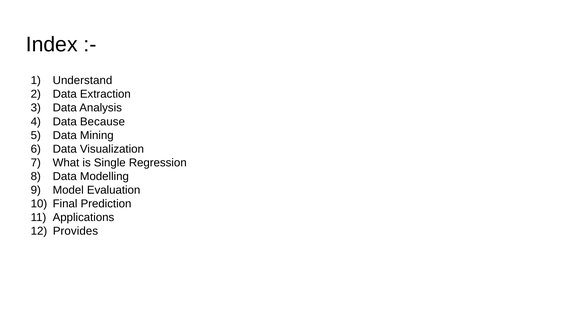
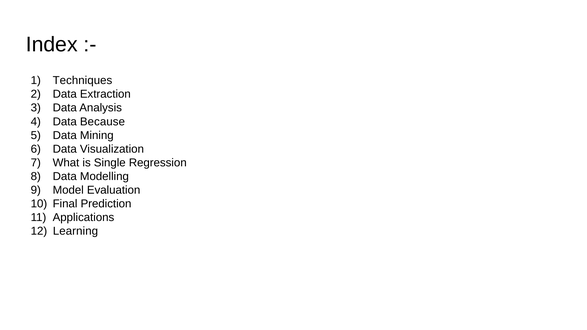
Understand: Understand -> Techniques (82, 81)
Provides: Provides -> Learning (75, 231)
